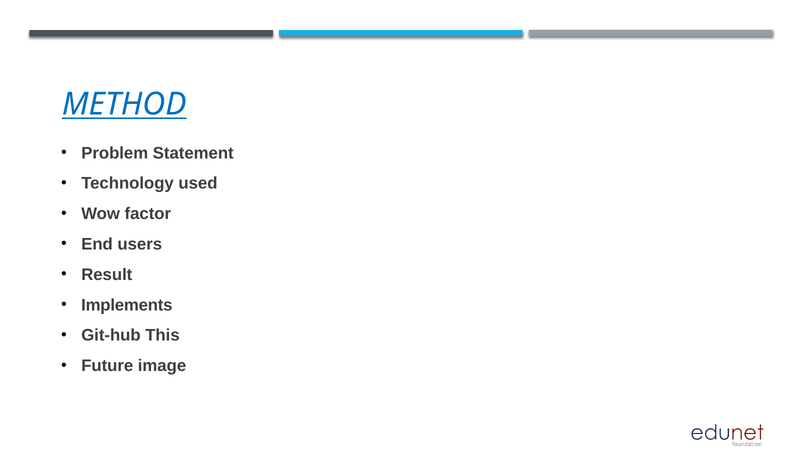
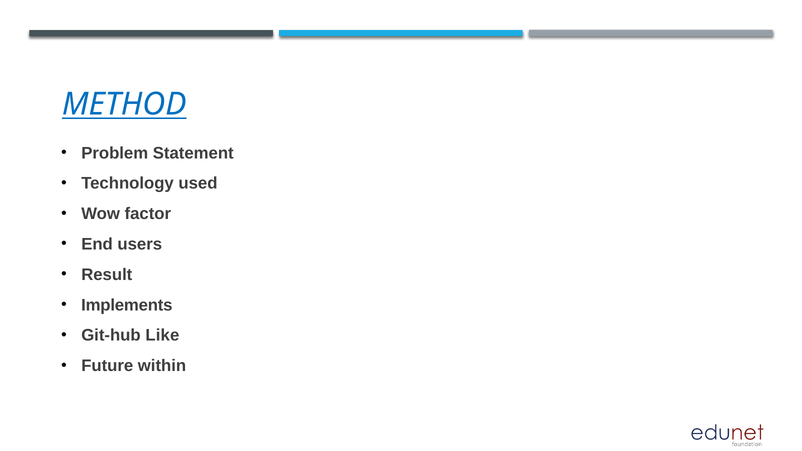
This: This -> Like (162, 336)
image: image -> within (162, 366)
